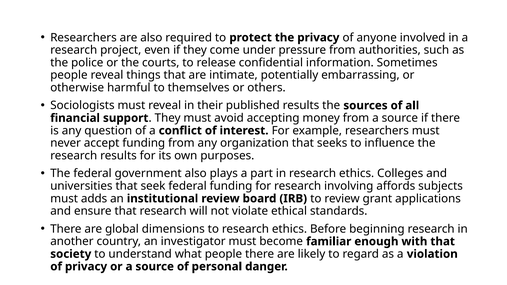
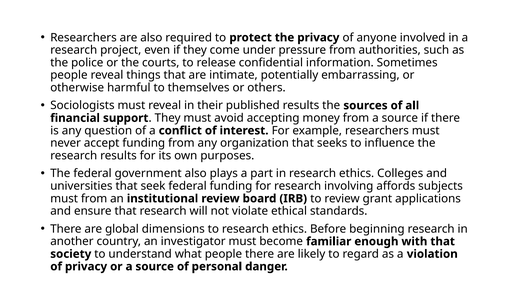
must adds: adds -> from (94, 199)
